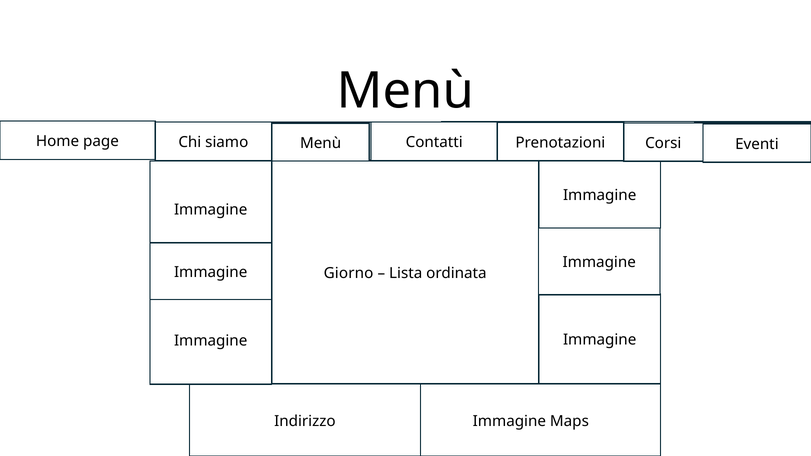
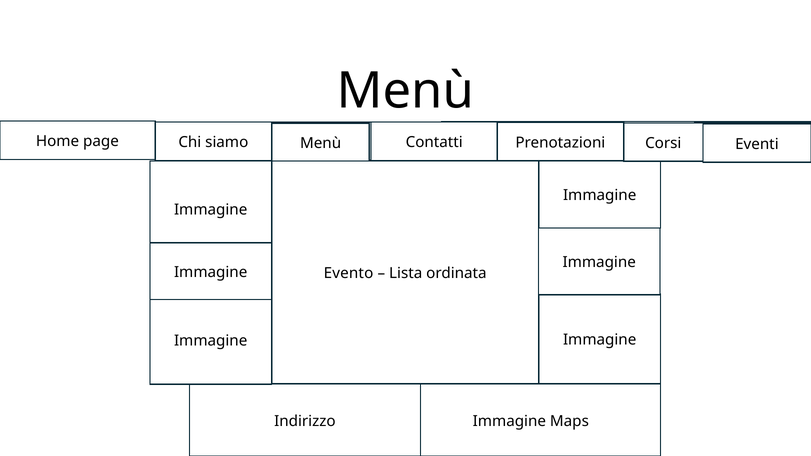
Giorno: Giorno -> Evento (349, 273)
